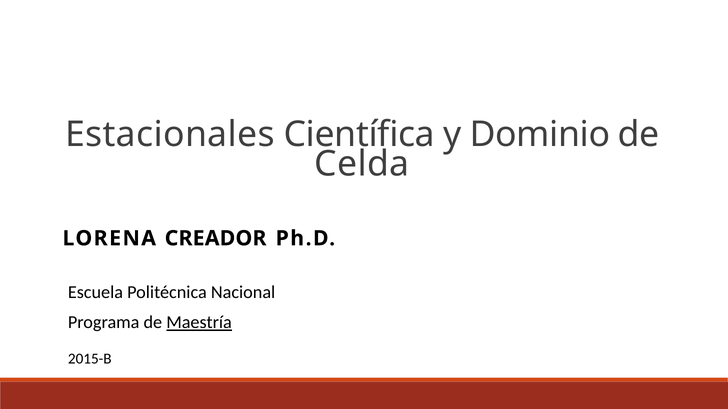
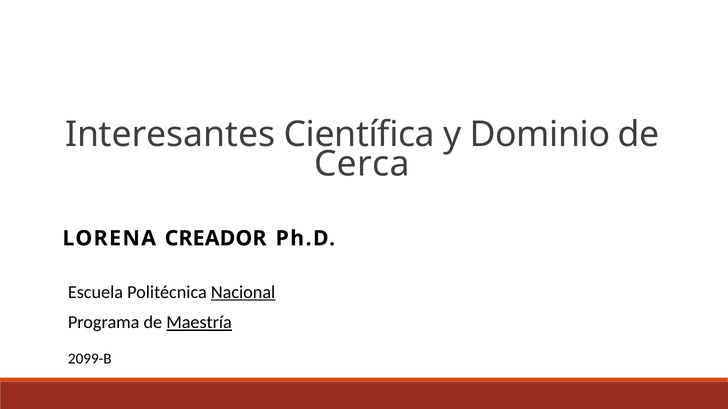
Estacionales: Estacionales -> Interesantes (170, 135)
Celda: Celda -> Cerca (362, 164)
Nacional underline: none -> present (243, 293)
2015-B: 2015-B -> 2099-B (90, 359)
